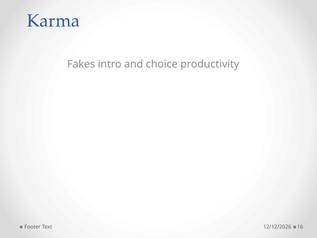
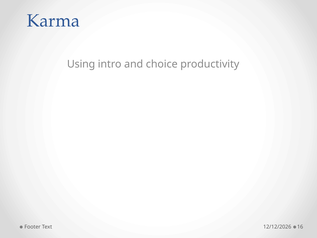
Fakes: Fakes -> Using (81, 64)
